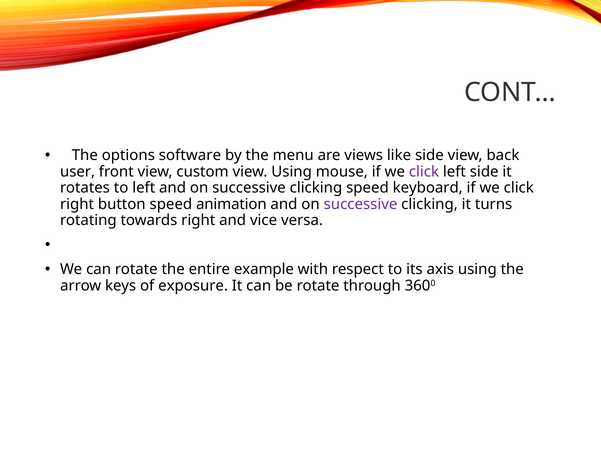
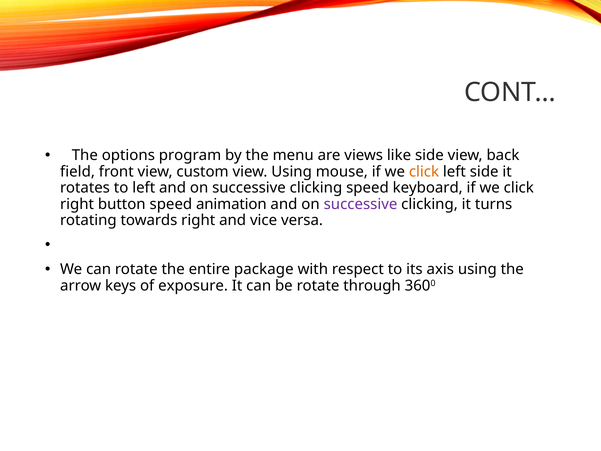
software: software -> program (190, 155)
user: user -> field (78, 172)
click colour: purple -> orange (424, 172)
example: example -> package (264, 269)
